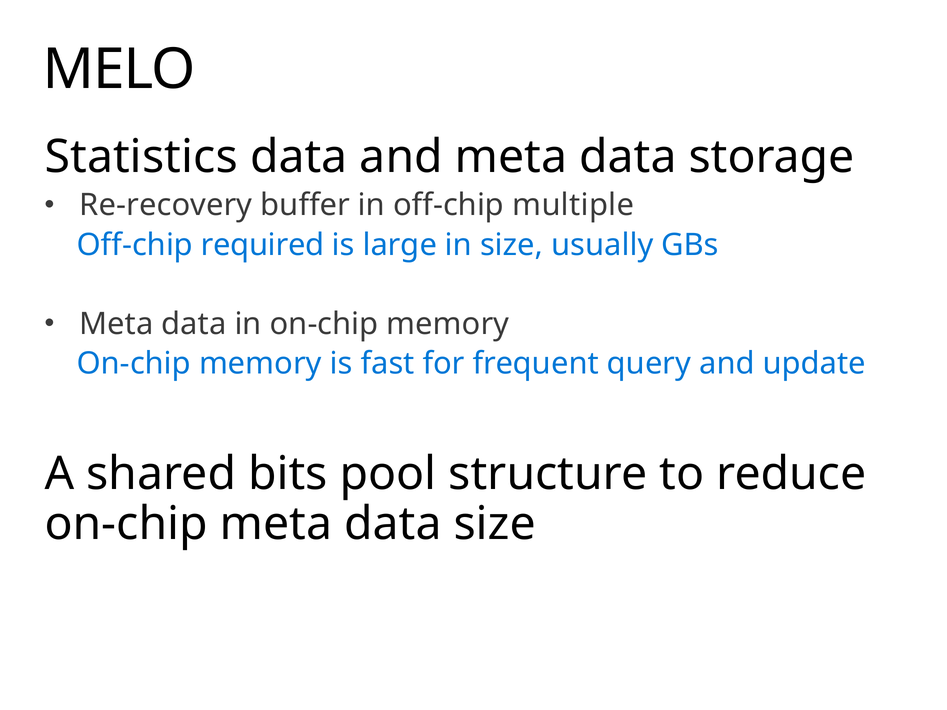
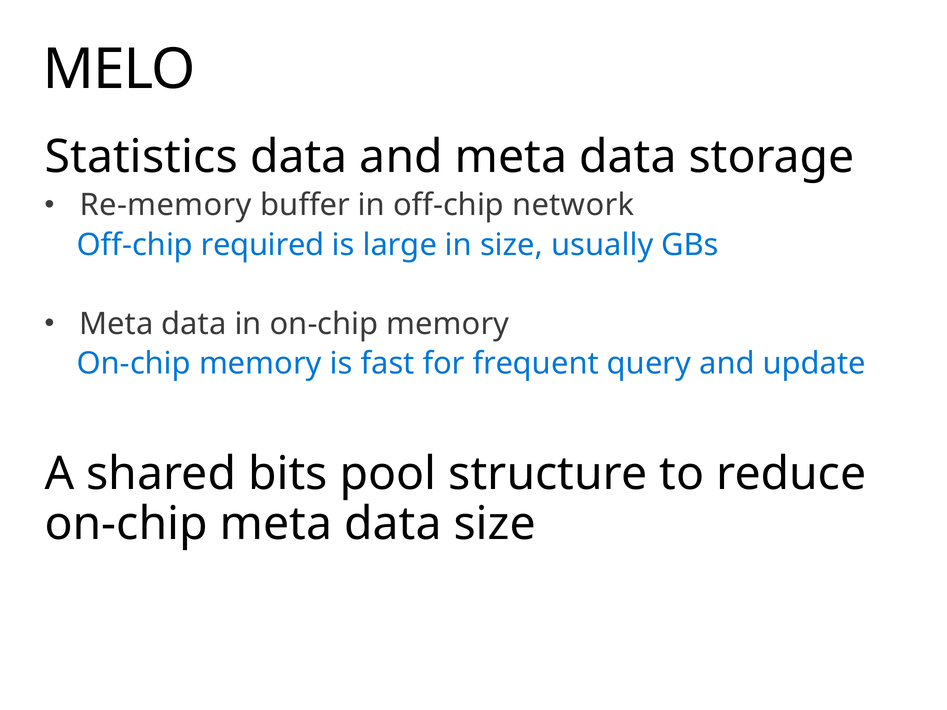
Re-recovery: Re-recovery -> Re-memory (166, 205)
multiple: multiple -> network (573, 205)
